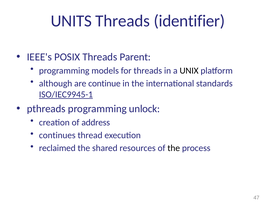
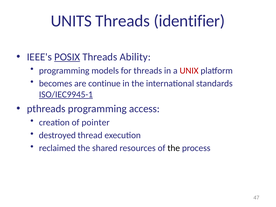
POSIX underline: none -> present (67, 57)
Parent: Parent -> Ability (135, 57)
UNIX colour: black -> red (189, 71)
although: although -> becomes (56, 83)
unlock: unlock -> access (144, 109)
address: address -> pointer (96, 122)
continues: continues -> destroyed (57, 135)
